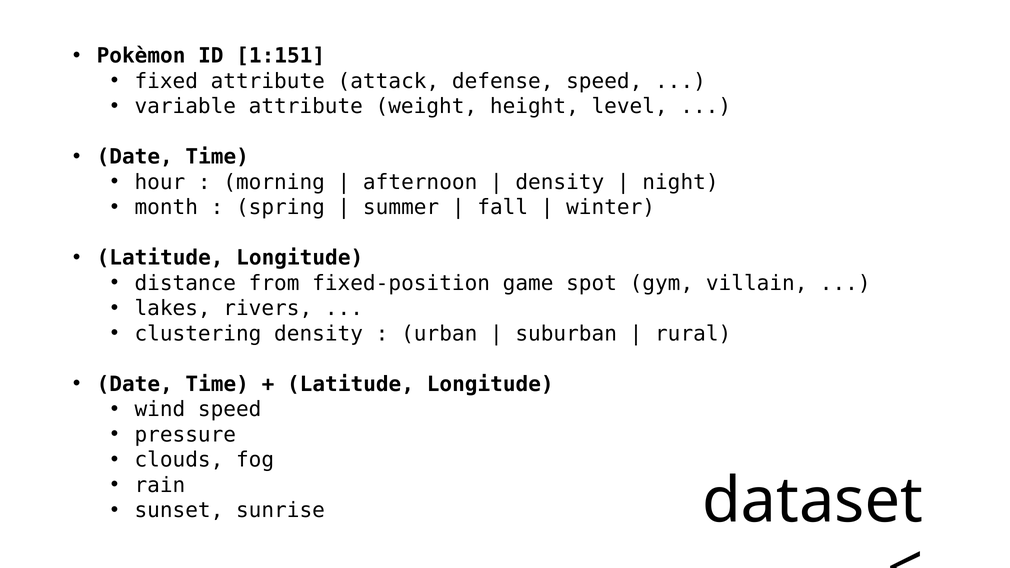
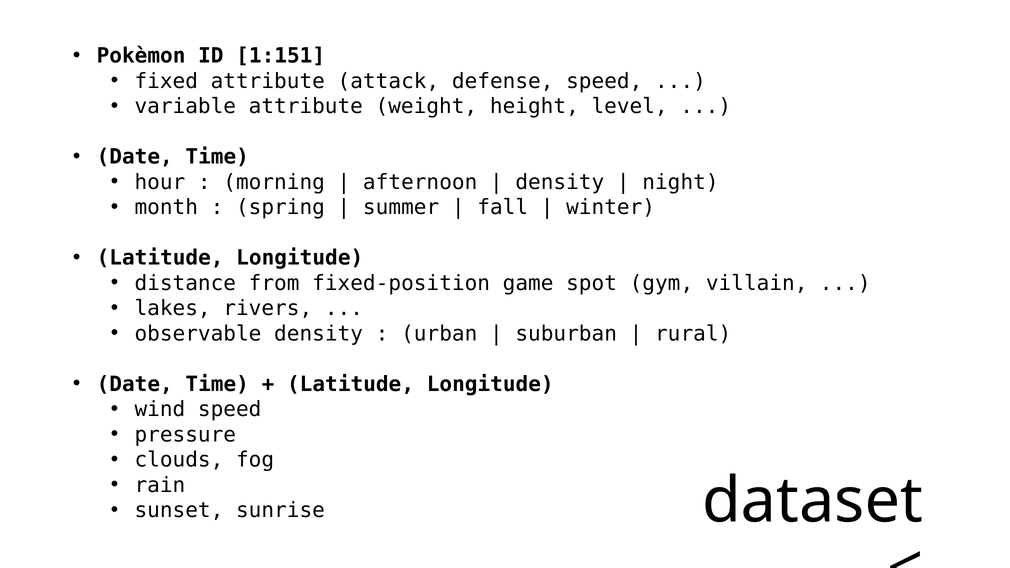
clustering: clustering -> observable (198, 334)
